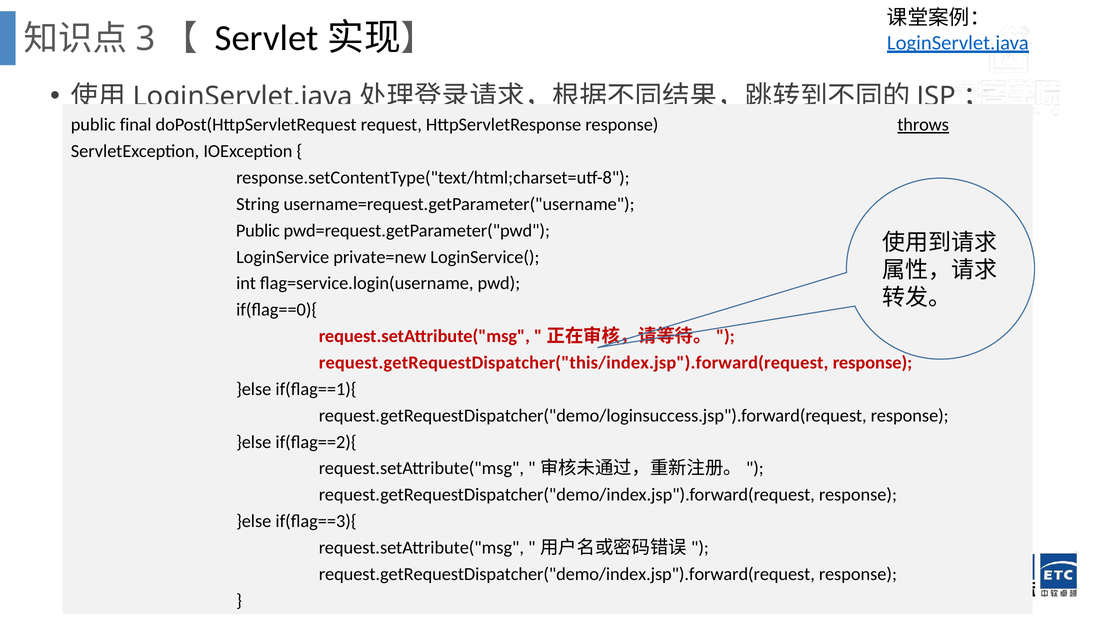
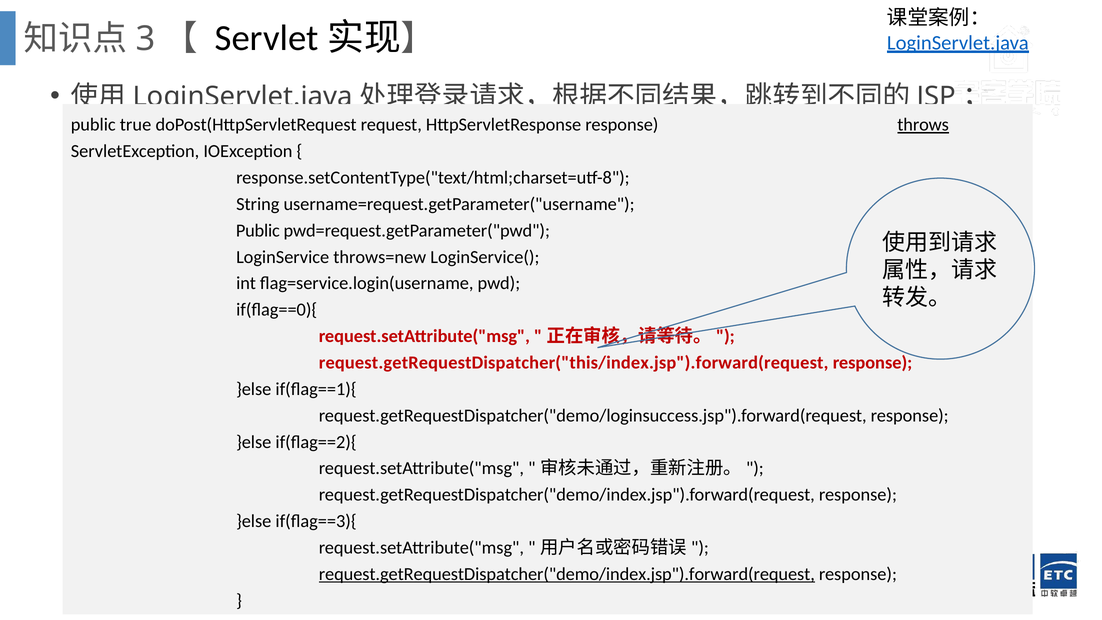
final: final -> true (136, 125)
private=new: private=new -> throws=new (380, 257)
request.getRequestDispatcher("demo/index.jsp").forward(request underline: none -> present (567, 574)
